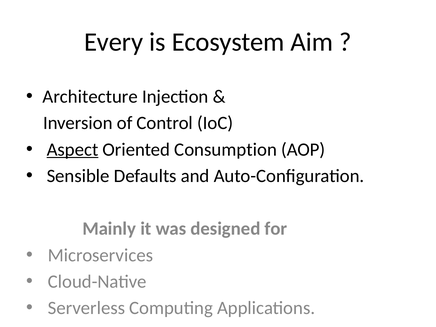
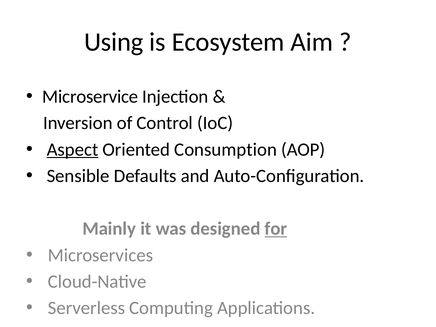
Every: Every -> Using (114, 42)
Architecture: Architecture -> Microservice (90, 97)
for underline: none -> present (276, 229)
